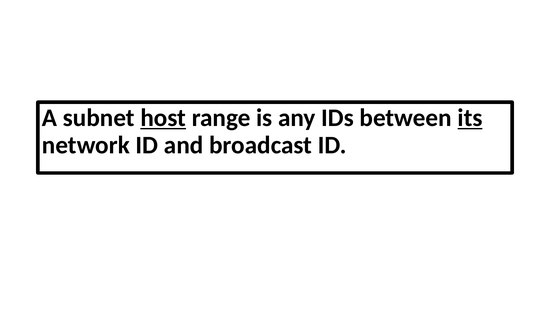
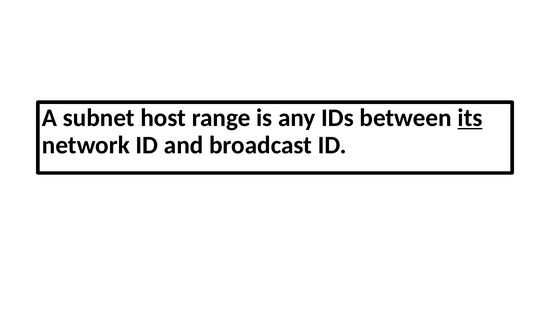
host underline: present -> none (163, 117)
